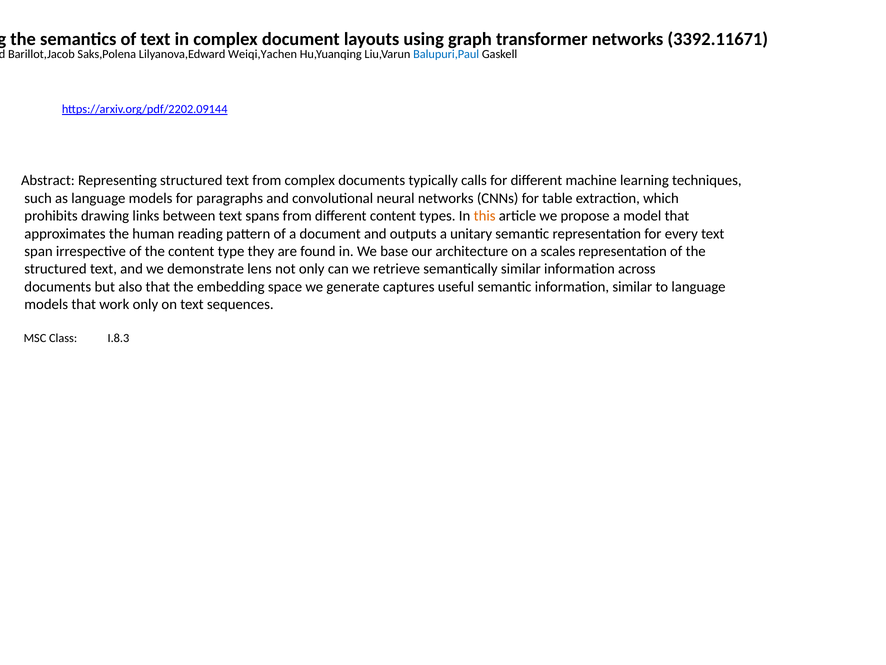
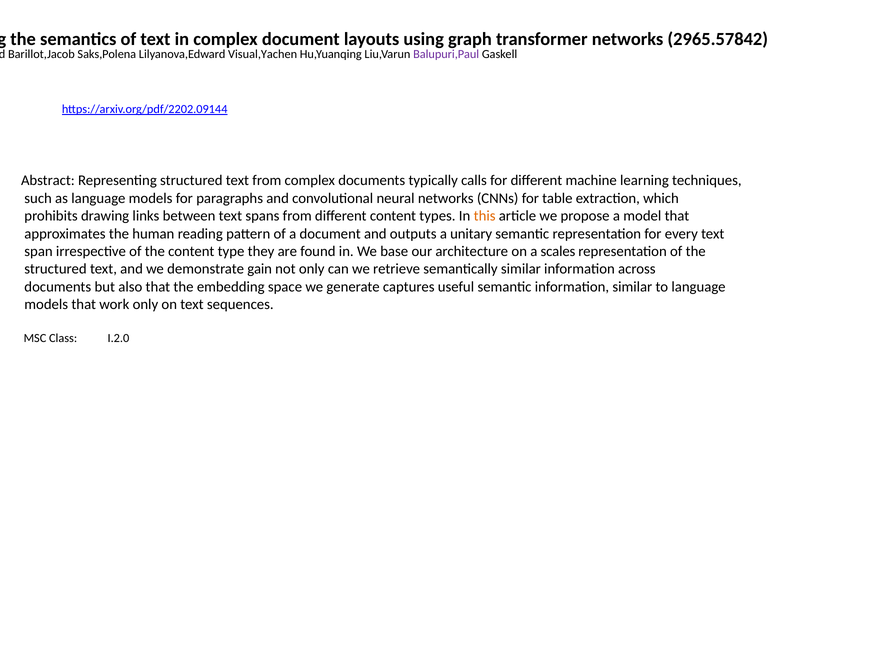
3392.11671: 3392.11671 -> 2965.57842 (718, 39)
Weiqi,Yachen: Weiqi,Yachen -> Visual,Yachen (263, 54)
Balupuri,Paul colour: blue -> purple (446, 54)
lens: lens -> gain (260, 269)
I.8.3: I.8.3 -> I.2.0 (118, 338)
